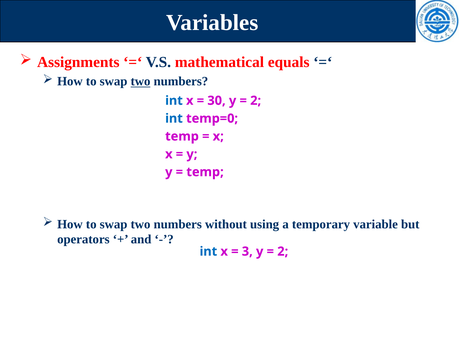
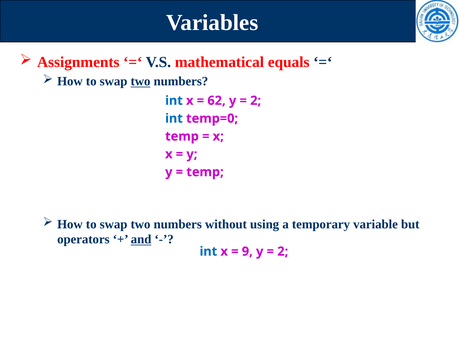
30: 30 -> 62 (217, 101)
and underline: none -> present (141, 240)
3: 3 -> 9 (247, 252)
